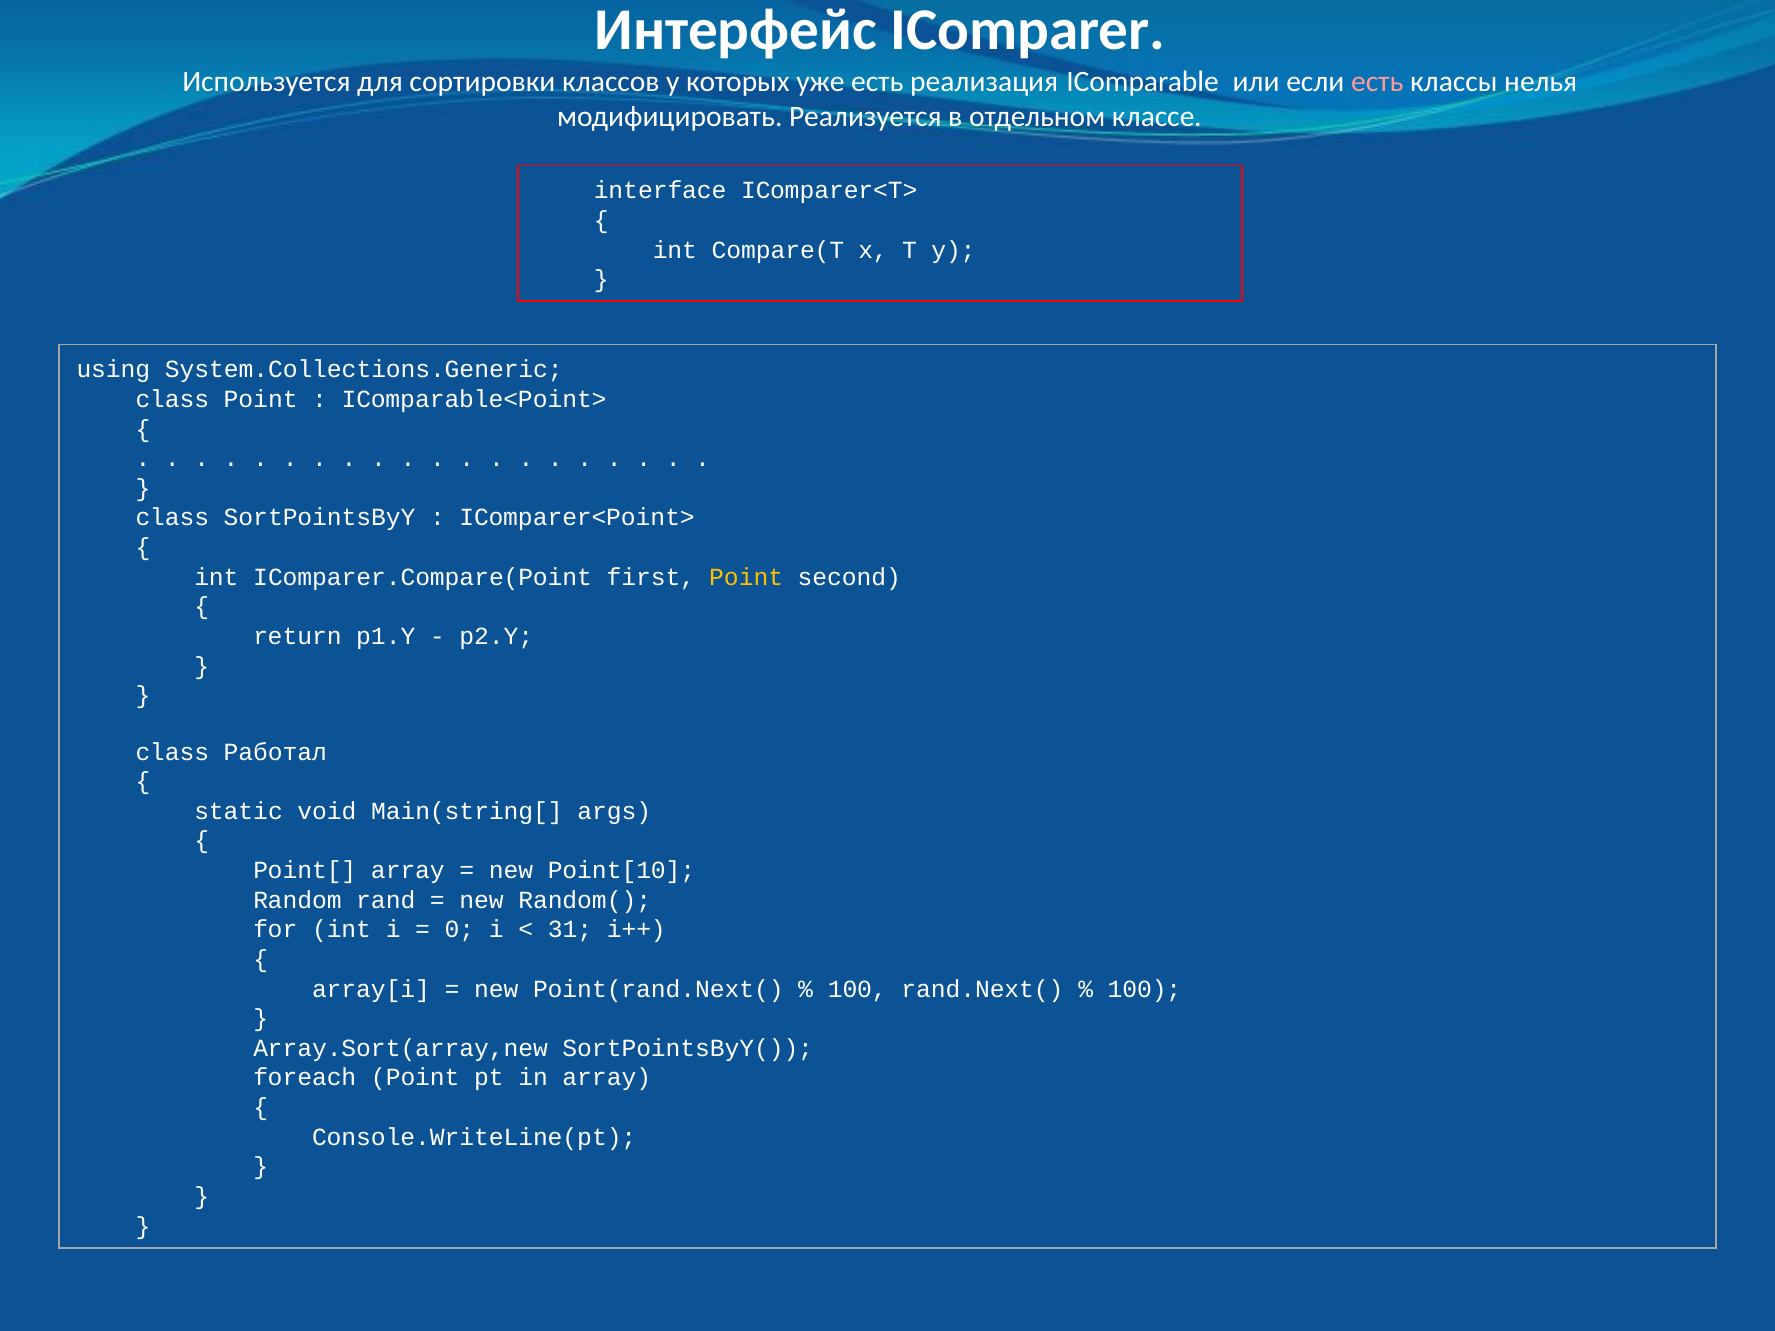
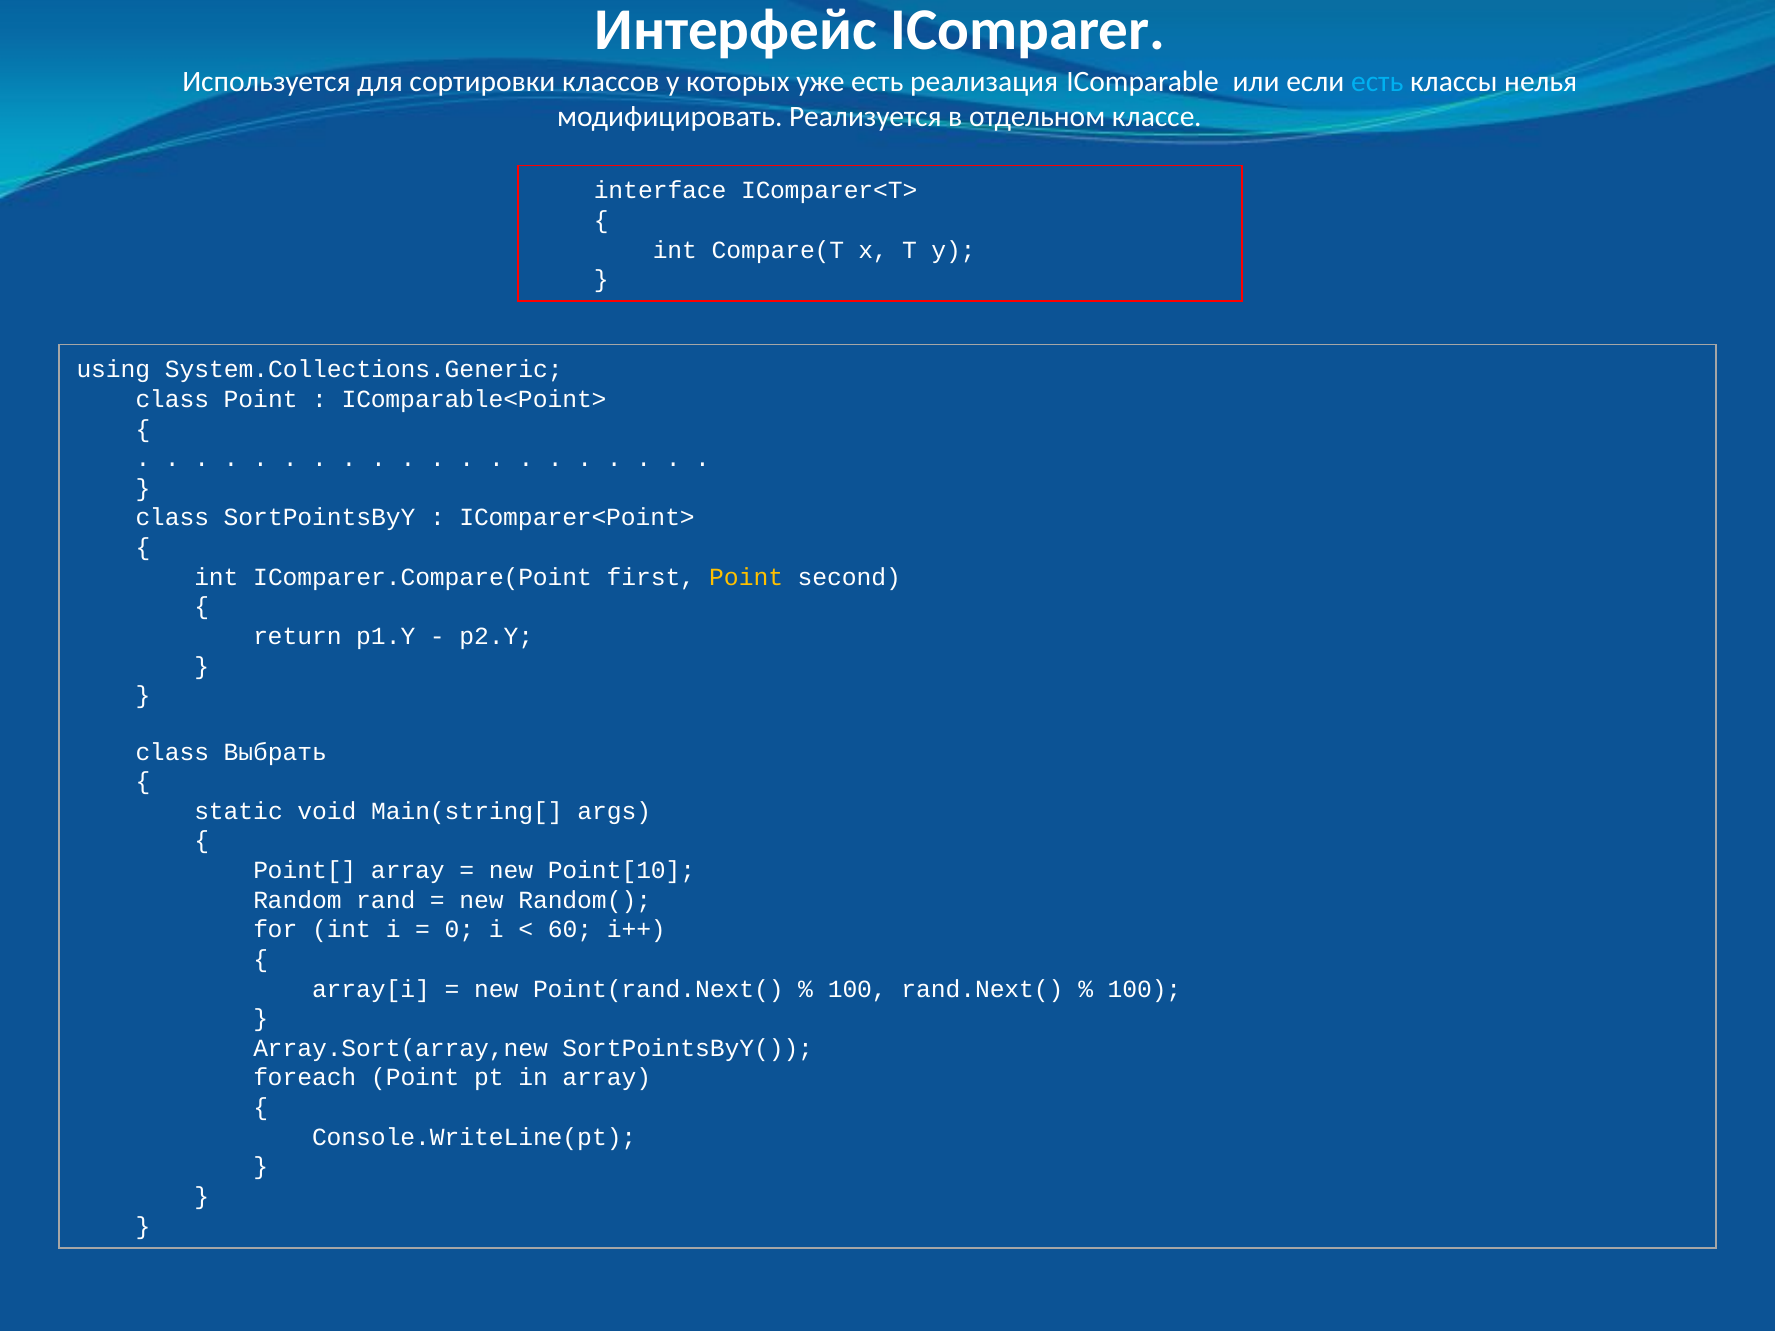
есть colour: pink -> light blue (1377, 82)
Работал: Работал -> Выбрать (275, 752)
31: 31 -> 60 (570, 930)
